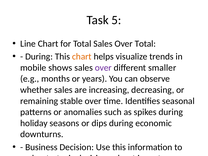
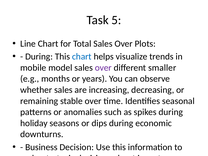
Over Total: Total -> Plots (145, 44)
chart colour: orange -> blue (82, 57)
mobile shows: shows -> model (60, 68)
